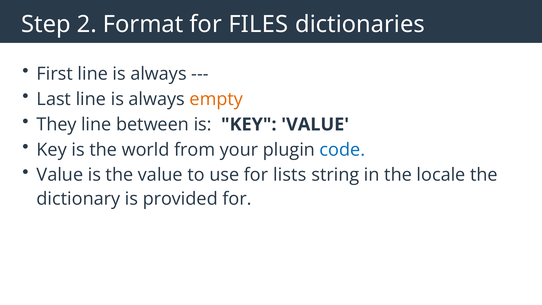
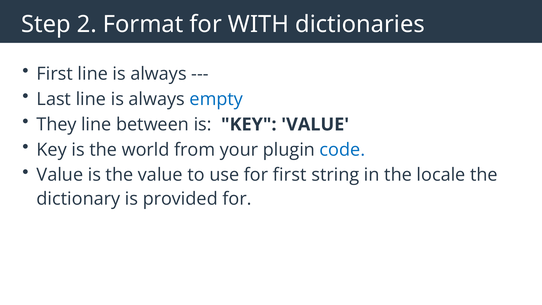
FILES: FILES -> WITH (258, 24)
empty colour: orange -> blue (216, 99)
for lists: lists -> first (290, 175)
